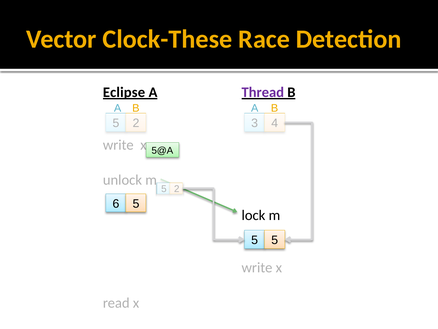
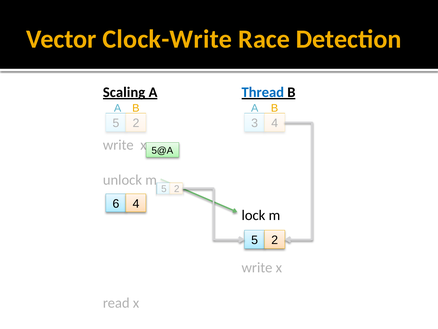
Clock-These: Clock-These -> Clock-Write (167, 39)
Eclipse: Eclipse -> Scaling (124, 92)
Thread colour: purple -> blue (263, 92)
6 5: 5 -> 4 (136, 203)
5: 5 -> 2 (275, 240)
